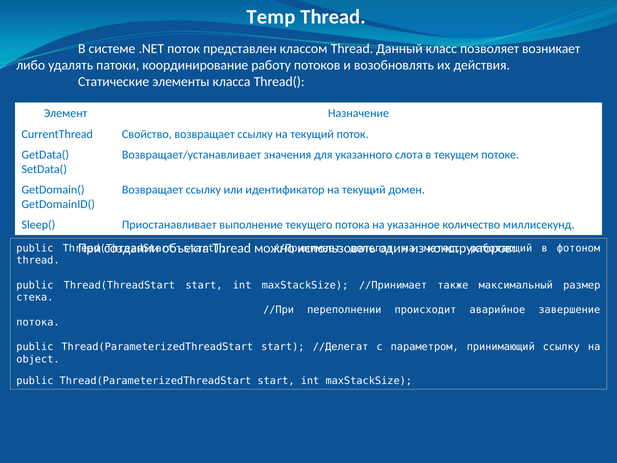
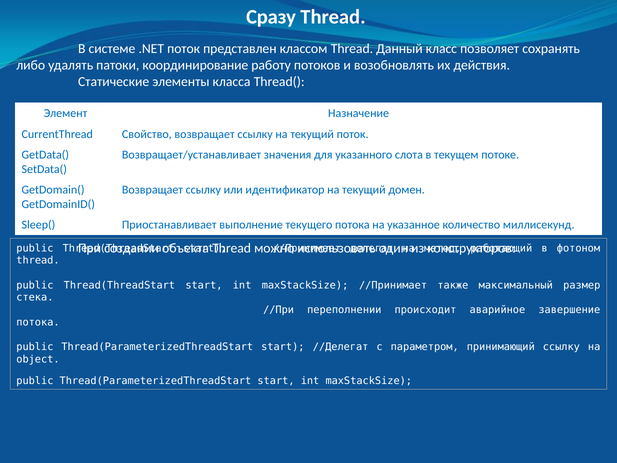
Temp: Temp -> Сразу (271, 17)
возникает: возникает -> сохранять (551, 49)
